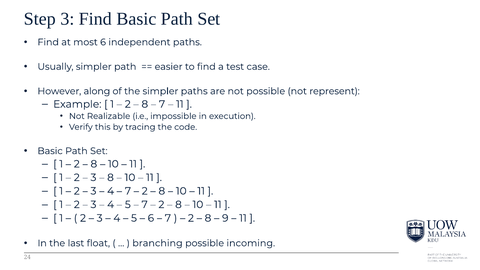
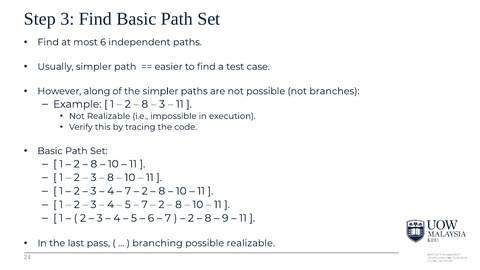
represent: represent -> branches (334, 91)
7: 7 -> 3 (162, 104)
float: float -> pass (98, 243)
possible incoming: incoming -> realizable (251, 243)
